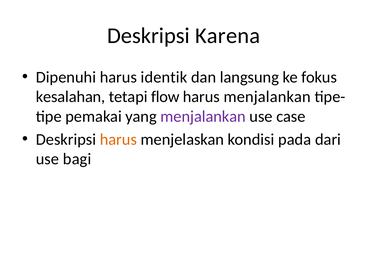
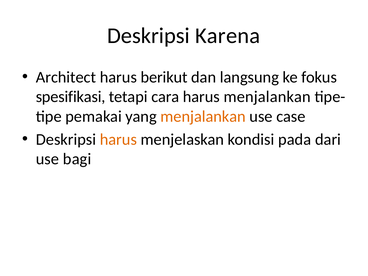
Dipenuhi: Dipenuhi -> Architect (66, 77)
identik: identik -> berikut (164, 77)
kesalahan: kesalahan -> spesifikasi (71, 97)
flow: flow -> cara (165, 97)
menjalankan colour: purple -> orange (203, 116)
